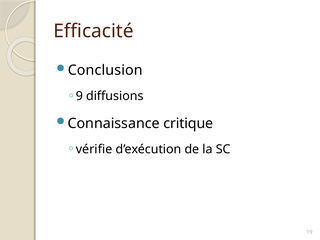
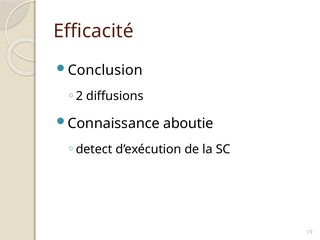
9: 9 -> 2 (79, 96)
critique: critique -> aboutie (188, 123)
vérifie: vérifie -> detect (94, 149)
